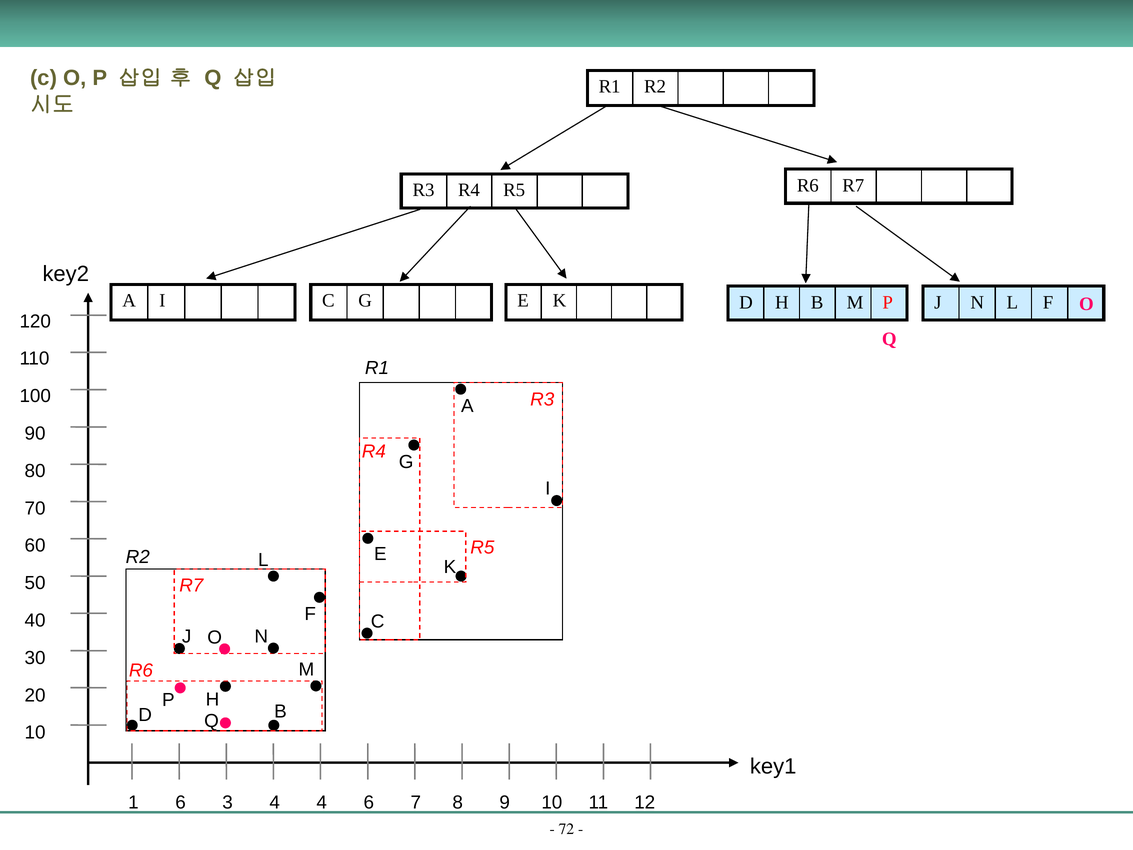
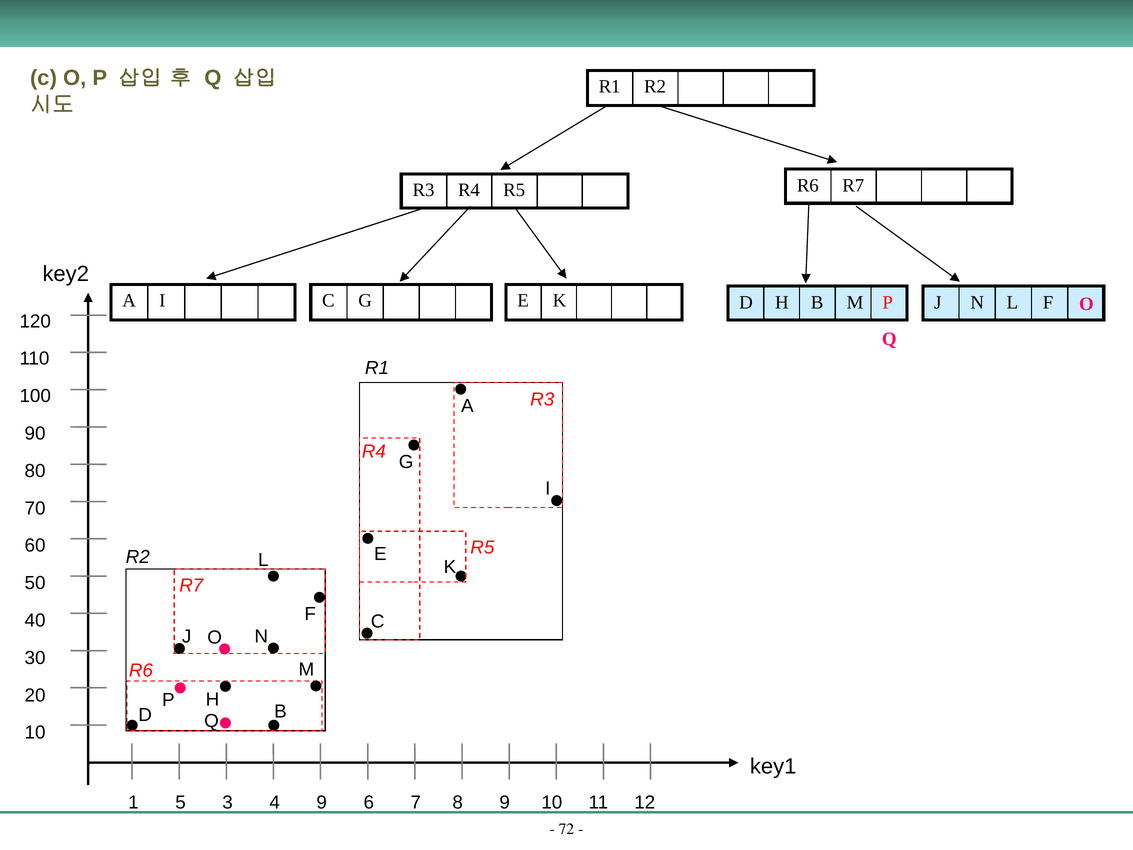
1 6: 6 -> 5 (181, 802)
4 4: 4 -> 9 (322, 802)
